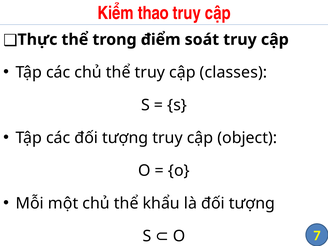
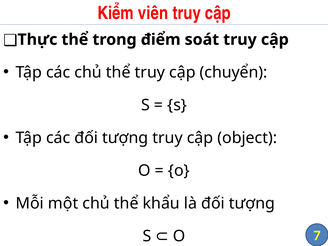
thao: thao -> viên (153, 13)
classes: classes -> chuyển (234, 72)
